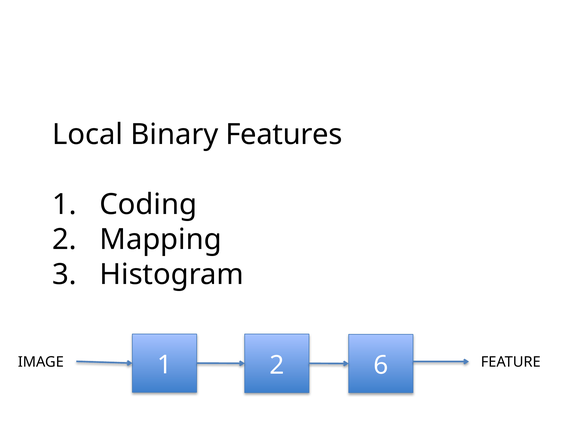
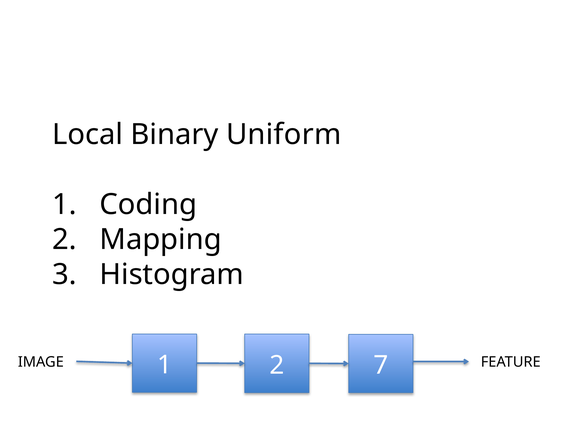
Features: Features -> Uniform (284, 135)
6: 6 -> 7 (381, 365)
